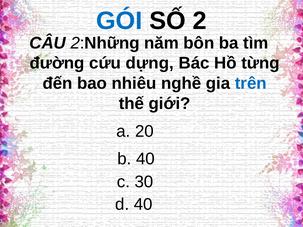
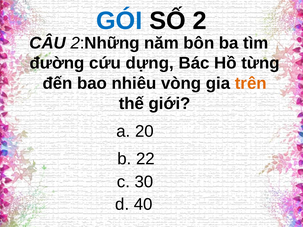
nghề: nghề -> vòng (181, 83)
trên colour: blue -> orange (251, 83)
b 40: 40 -> 22 (145, 159)
